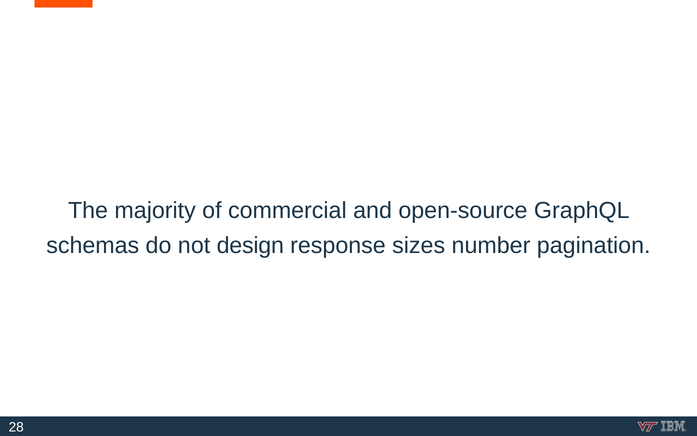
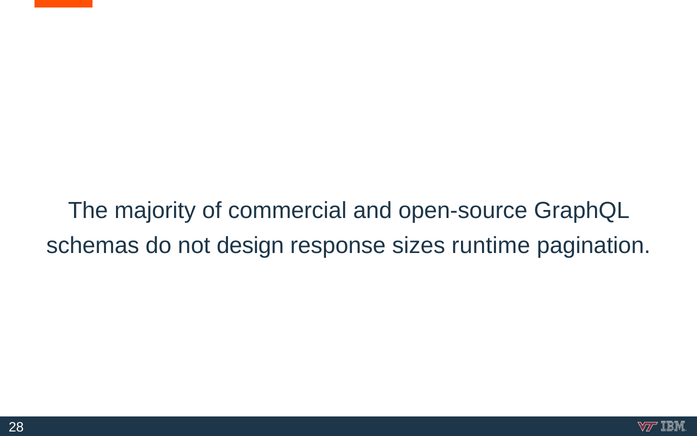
number: number -> runtime (491, 246)
